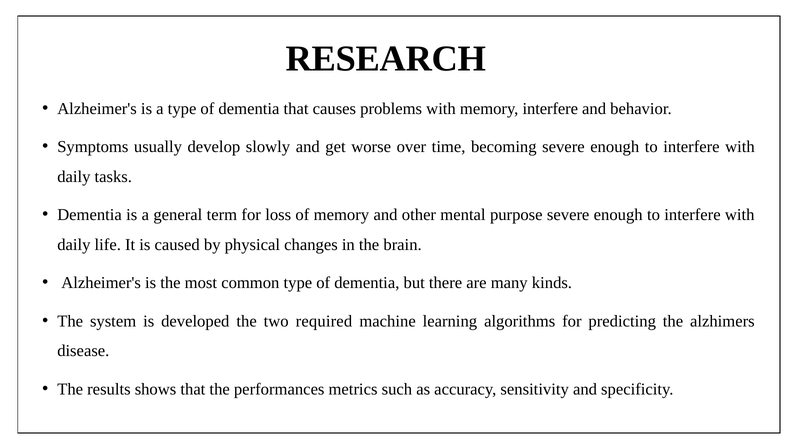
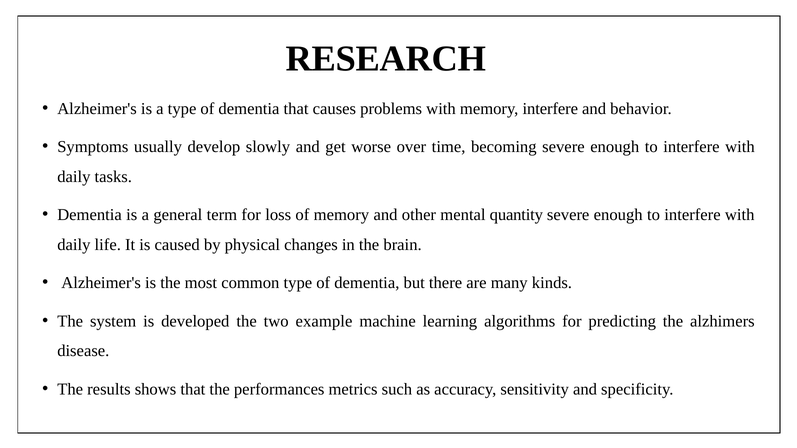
purpose: purpose -> quantity (516, 215)
required: required -> example (324, 321)
